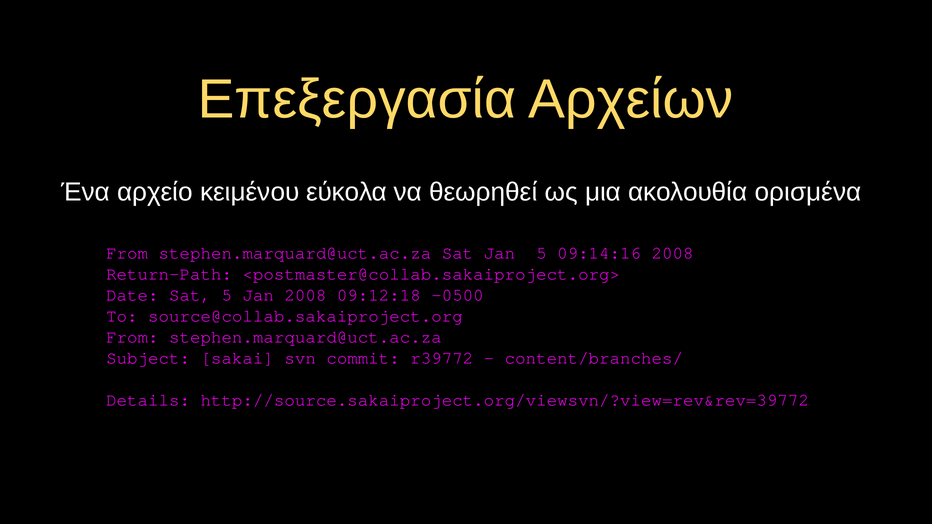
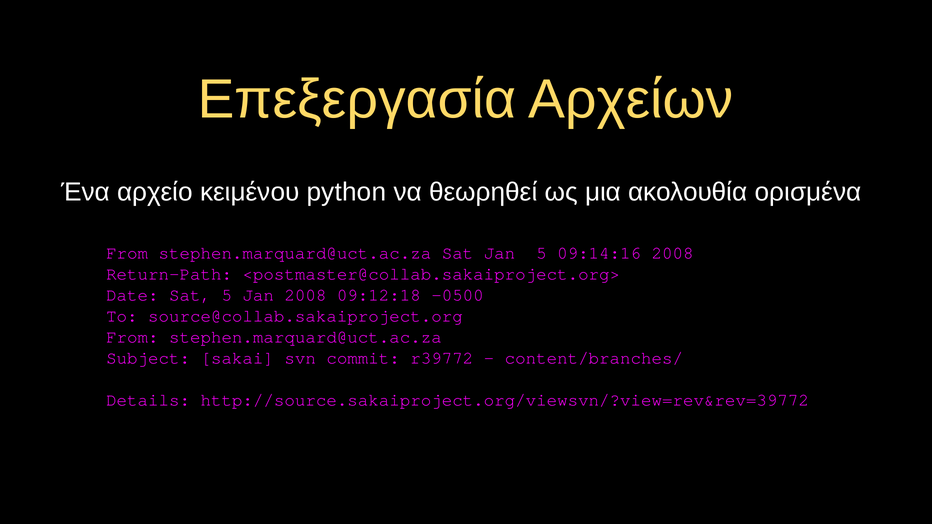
εύκολα: εύκολα -> python (346, 192)
